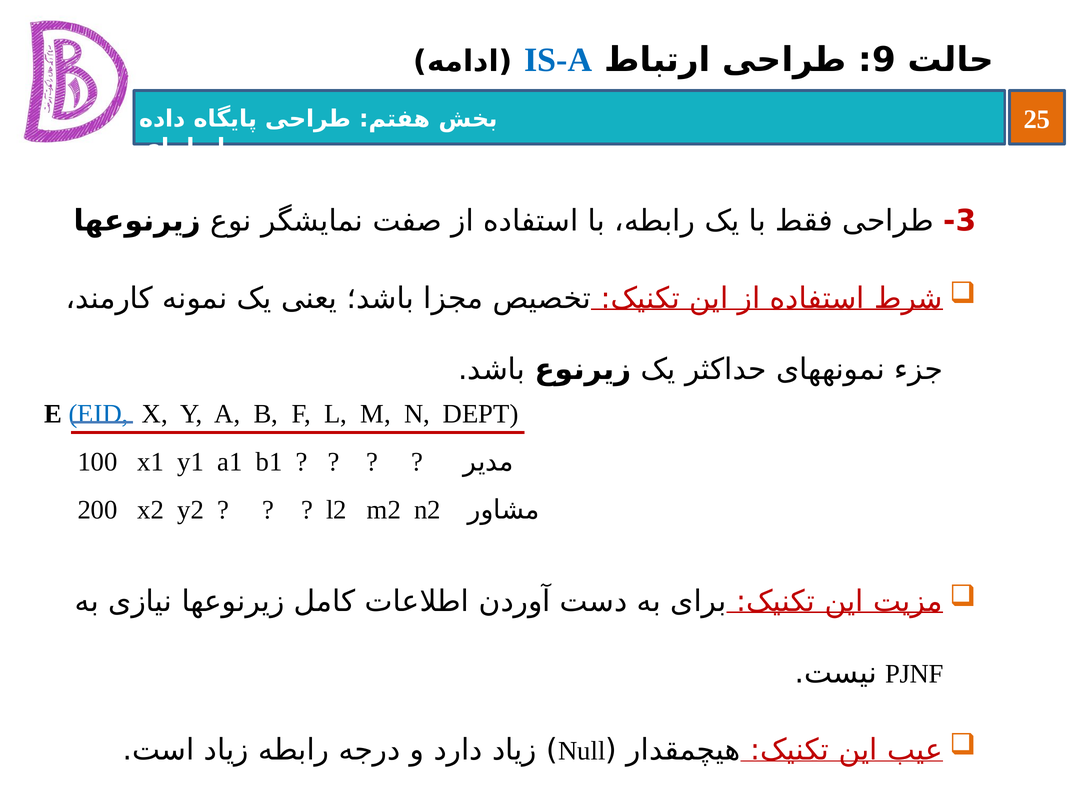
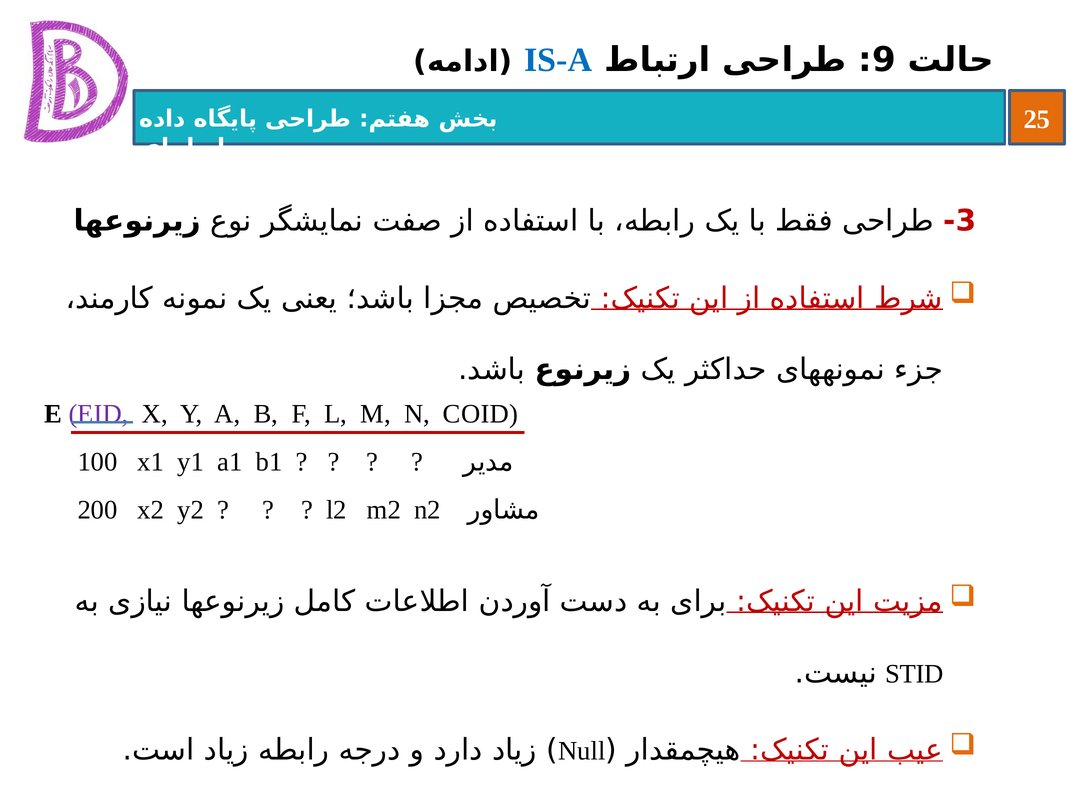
EID colour: blue -> purple (99, 414)
DEPT: DEPT -> COID (481, 414)
PJNF: PJNF -> STID (914, 673)
